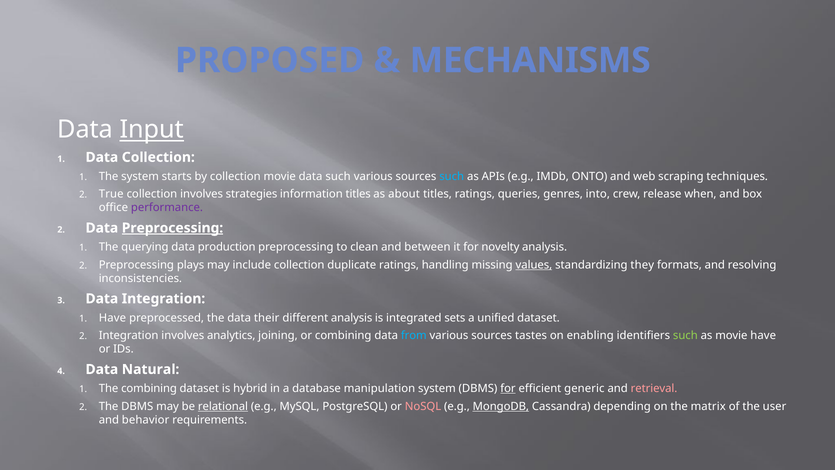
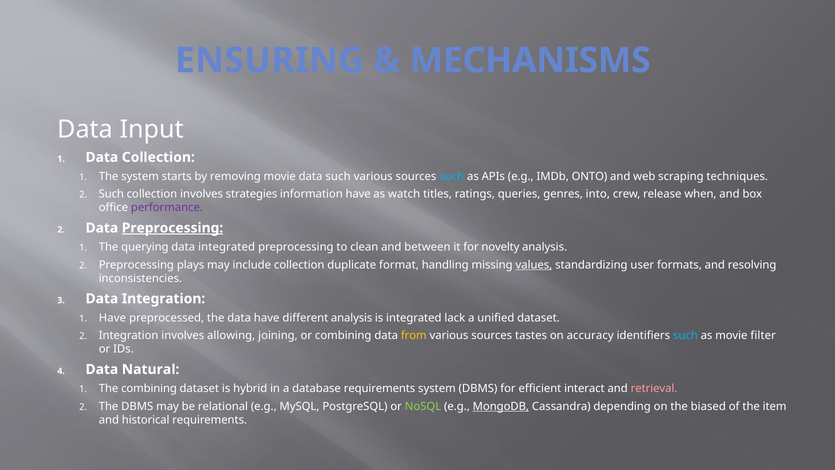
PROPOSED: PROPOSED -> ENSURING (269, 60)
Input underline: present -> none (152, 130)
by collection: collection -> removing (235, 176)
True: True -> Such (111, 194)
information titles: titles -> have (358, 194)
about: about -> watch (404, 194)
data production: production -> integrated (227, 247)
duplicate ratings: ratings -> format (399, 265)
they: they -> user (642, 265)
data their: their -> have (267, 318)
sets: sets -> lack (455, 318)
analytics: analytics -> allowing (231, 335)
from colour: light blue -> yellow (414, 335)
enabling: enabling -> accuracy (590, 335)
such colour: light green -> light blue (685, 335)
movie have: have -> filter (763, 335)
database manipulation: manipulation -> requirements (380, 388)
for underline: present -> none (508, 388)
generic: generic -> interact (584, 388)
relational underline: present -> none (223, 406)
NoSQL colour: pink -> light green (423, 406)
matrix: matrix -> biased (708, 406)
user: user -> item (775, 406)
behavior: behavior -> historical (146, 420)
